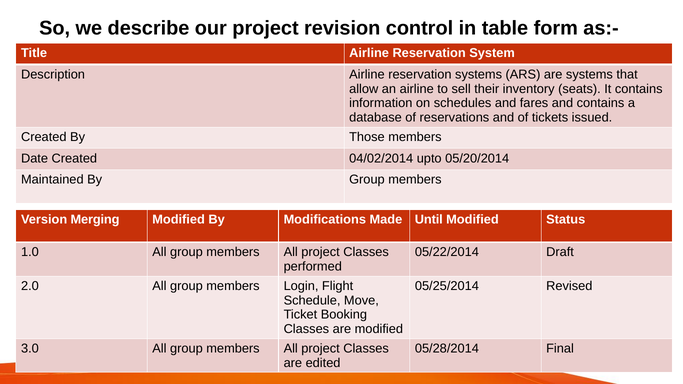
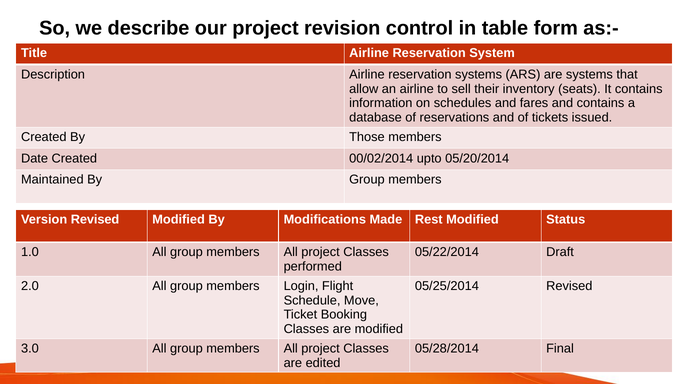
04/02/2014: 04/02/2014 -> 00/02/2014 (381, 158)
Version Merging: Merging -> Revised (95, 220)
Until: Until -> Rest (429, 220)
